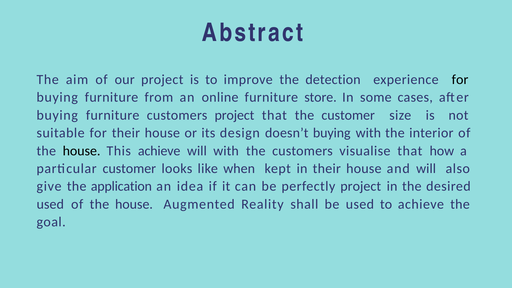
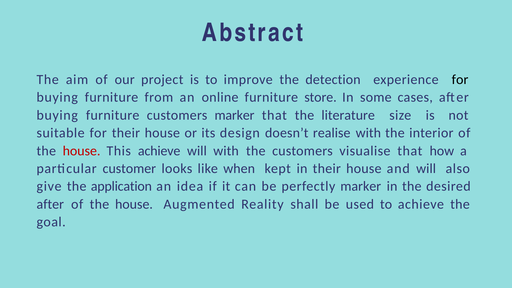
customers project: project -> marker (234, 115)
the customer: customer -> literature (348, 115)
doesn’t buying: buying -> realise (332, 133)
house colour: black -> red (82, 151)
perfectly project: project -> marker (361, 186)
used: used -> after (50, 204)
